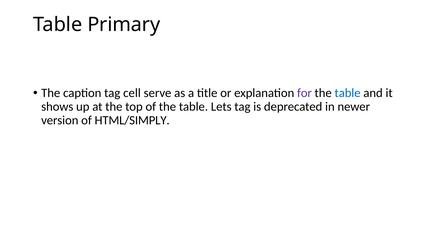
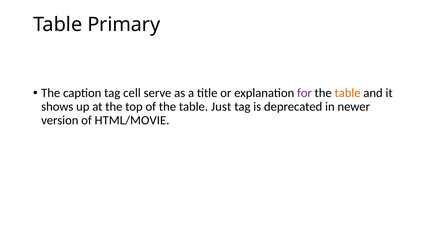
table colour: blue -> orange (348, 93)
Lets: Lets -> Just (221, 107)
HTML/SIMPLY: HTML/SIMPLY -> HTML/MOVIE (132, 120)
